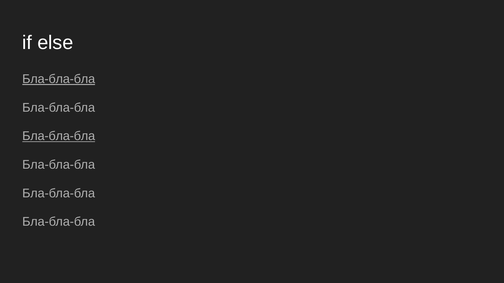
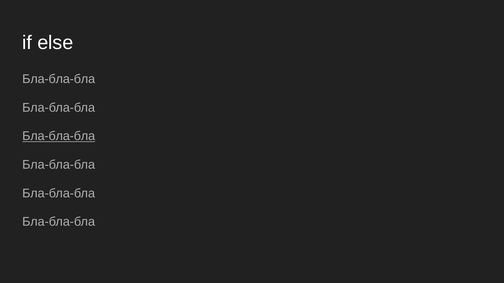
Бла-бла-бла underline: present -> none (59, 79)
